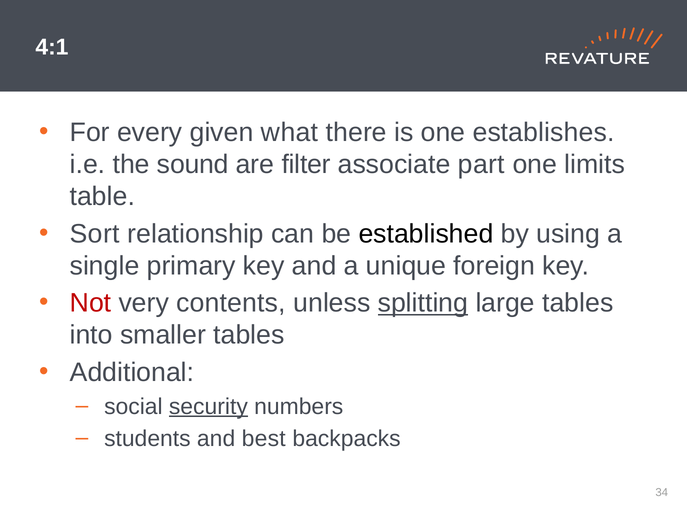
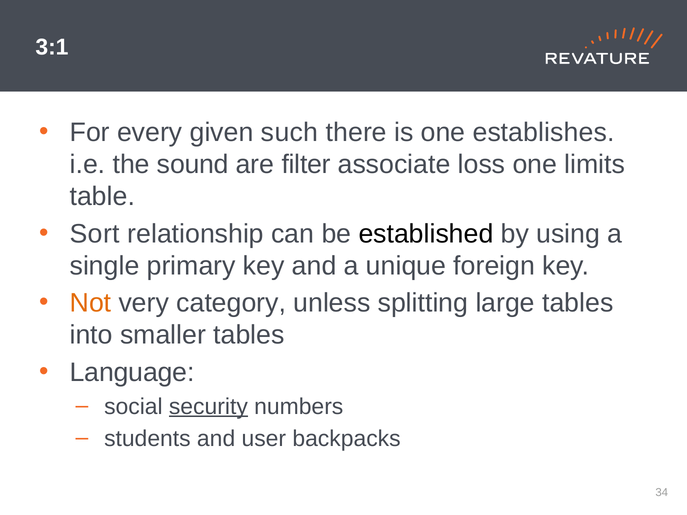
4:1: 4:1 -> 3:1 (52, 47)
what: what -> such (290, 133)
part: part -> loss (481, 165)
Not colour: red -> orange (91, 303)
contents: contents -> category (231, 303)
splitting underline: present -> none (423, 303)
Additional: Additional -> Language (132, 373)
best: best -> user (264, 439)
